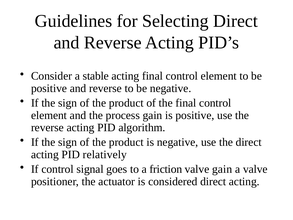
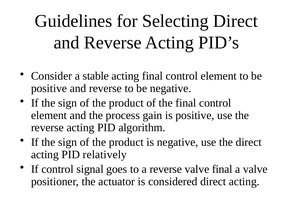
a friction: friction -> reverse (166, 169)
valve gain: gain -> final (222, 169)
